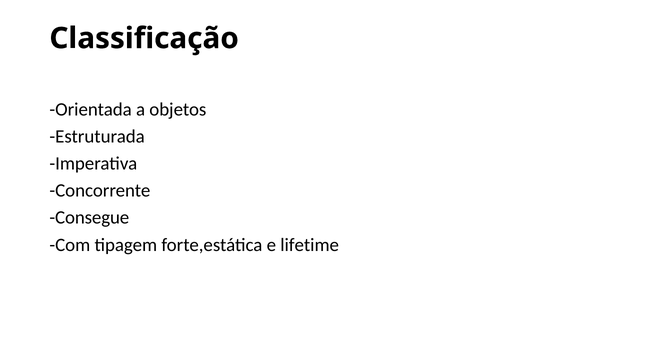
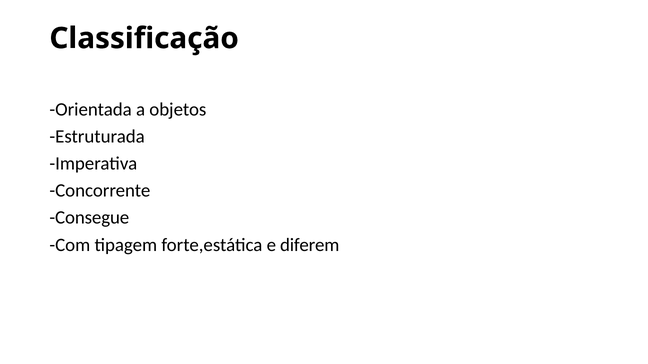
lifetime: lifetime -> diferem (310, 245)
